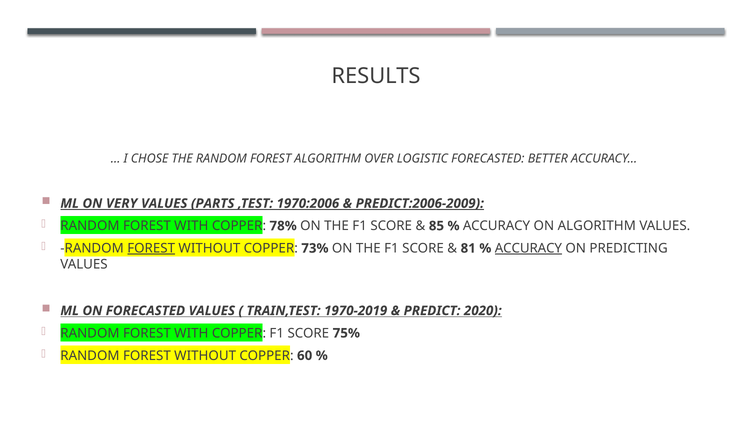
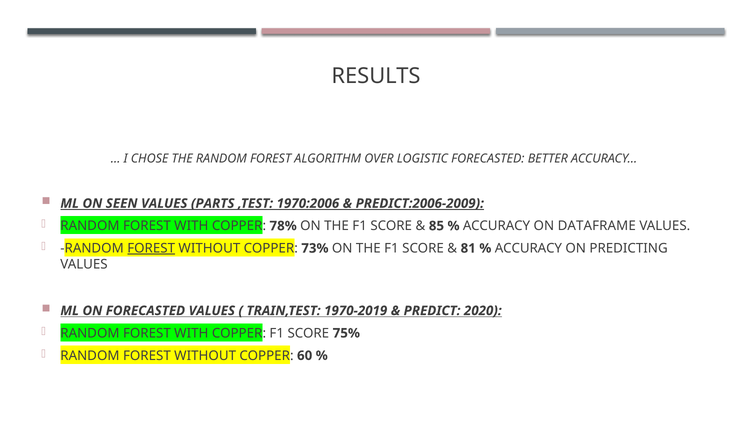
VERY: VERY -> SEEN (122, 203)
ON ALGORITHM: ALGORITHM -> DATAFRAME (597, 226)
ACCURACY underline: present -> none (528, 248)
